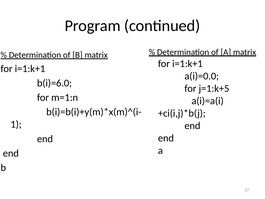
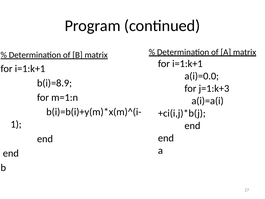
b(i)=6.0: b(i)=6.0 -> b(i)=8.9 (54, 83)
j=1:k+5: j=1:k+5 -> j=1:k+3 (214, 88)
